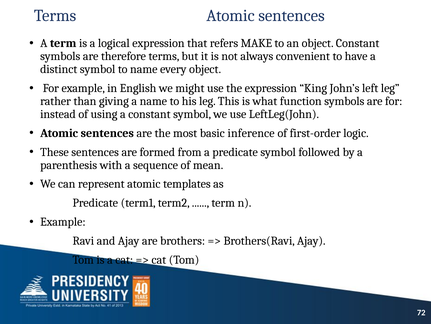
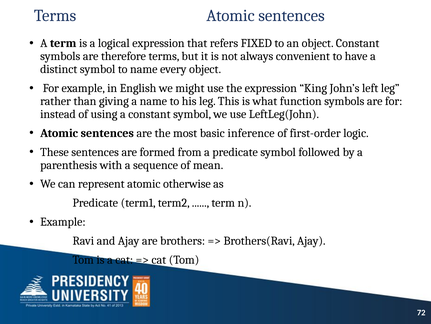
MAKE: MAKE -> FIXED (256, 43)
templates: templates -> otherwise (187, 184)
